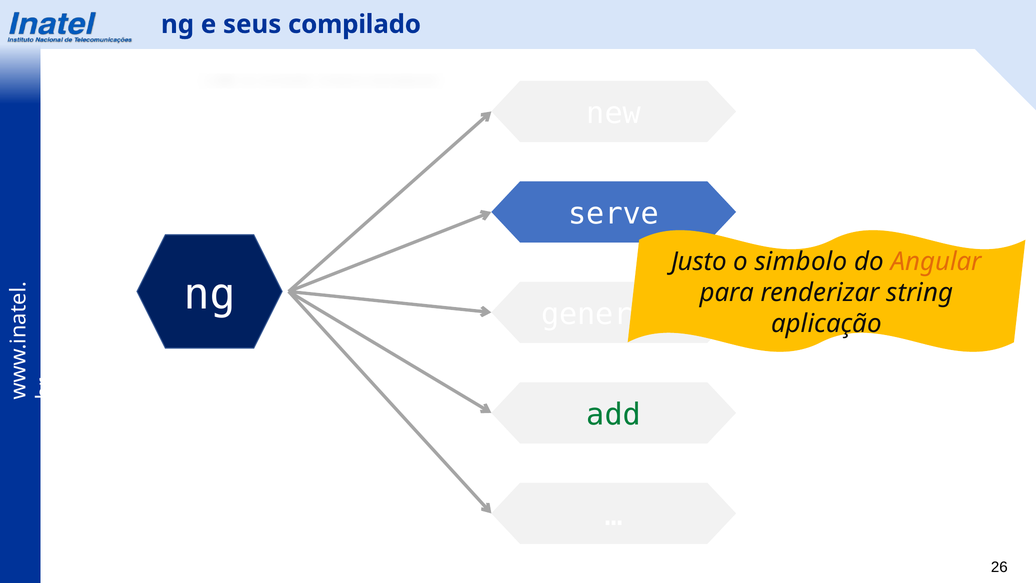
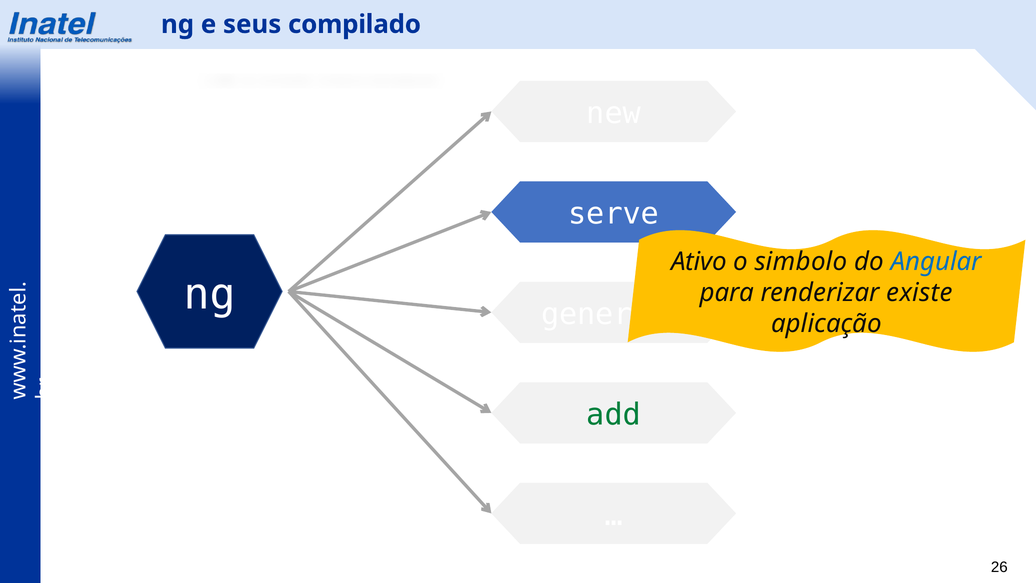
Justo: Justo -> Ativo (699, 262)
Angular colour: orange -> blue (936, 262)
string: string -> existe (920, 293)
